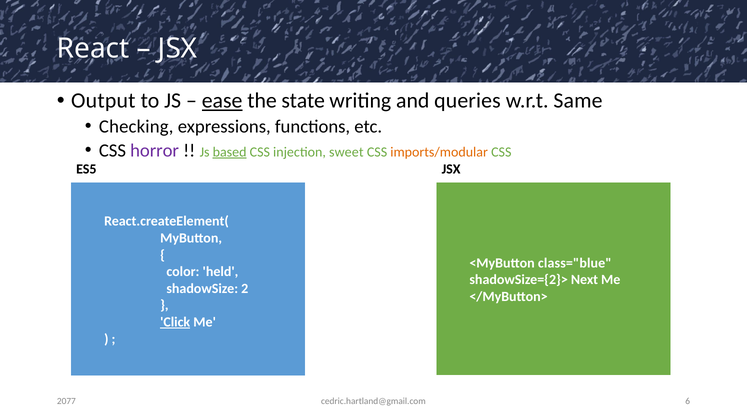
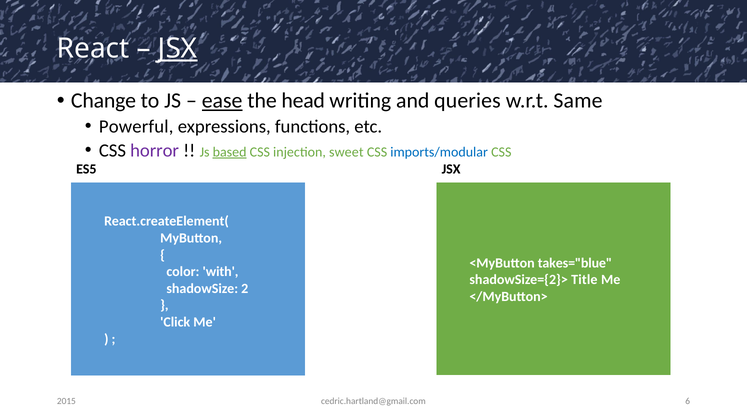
JSX underline: none -> present (178, 49)
Output: Output -> Change (103, 101)
state: state -> head (303, 101)
Checking: Checking -> Powerful (136, 127)
imports/modular colour: orange -> blue (439, 152)
class="blue: class="blue -> takes="blue (575, 263)
held: held -> with (221, 272)
Next: Next -> Title (584, 280)
Click underline: present -> none (175, 322)
2077: 2077 -> 2015 (66, 401)
